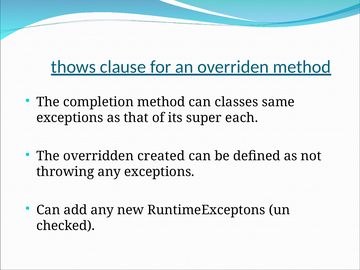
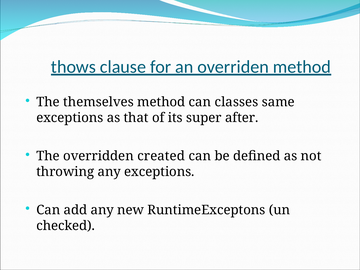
completion: completion -> themselves (98, 102)
each: each -> after (242, 118)
